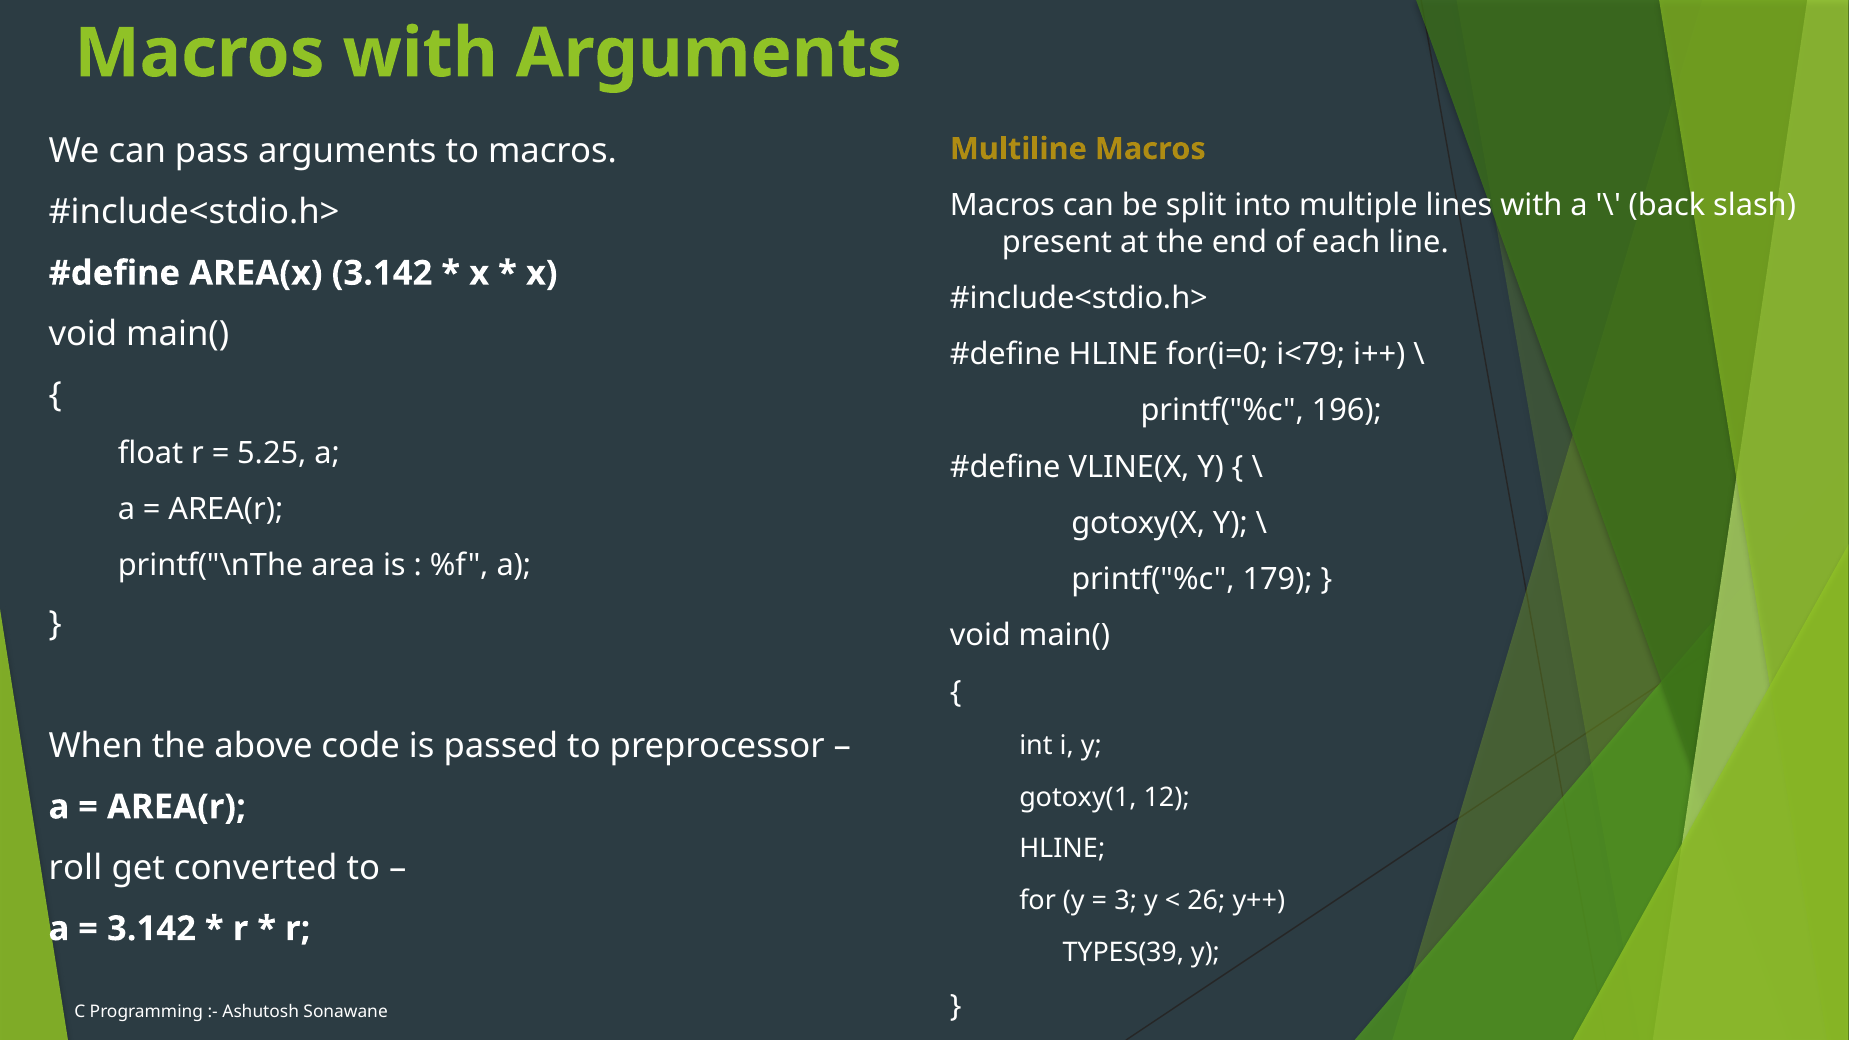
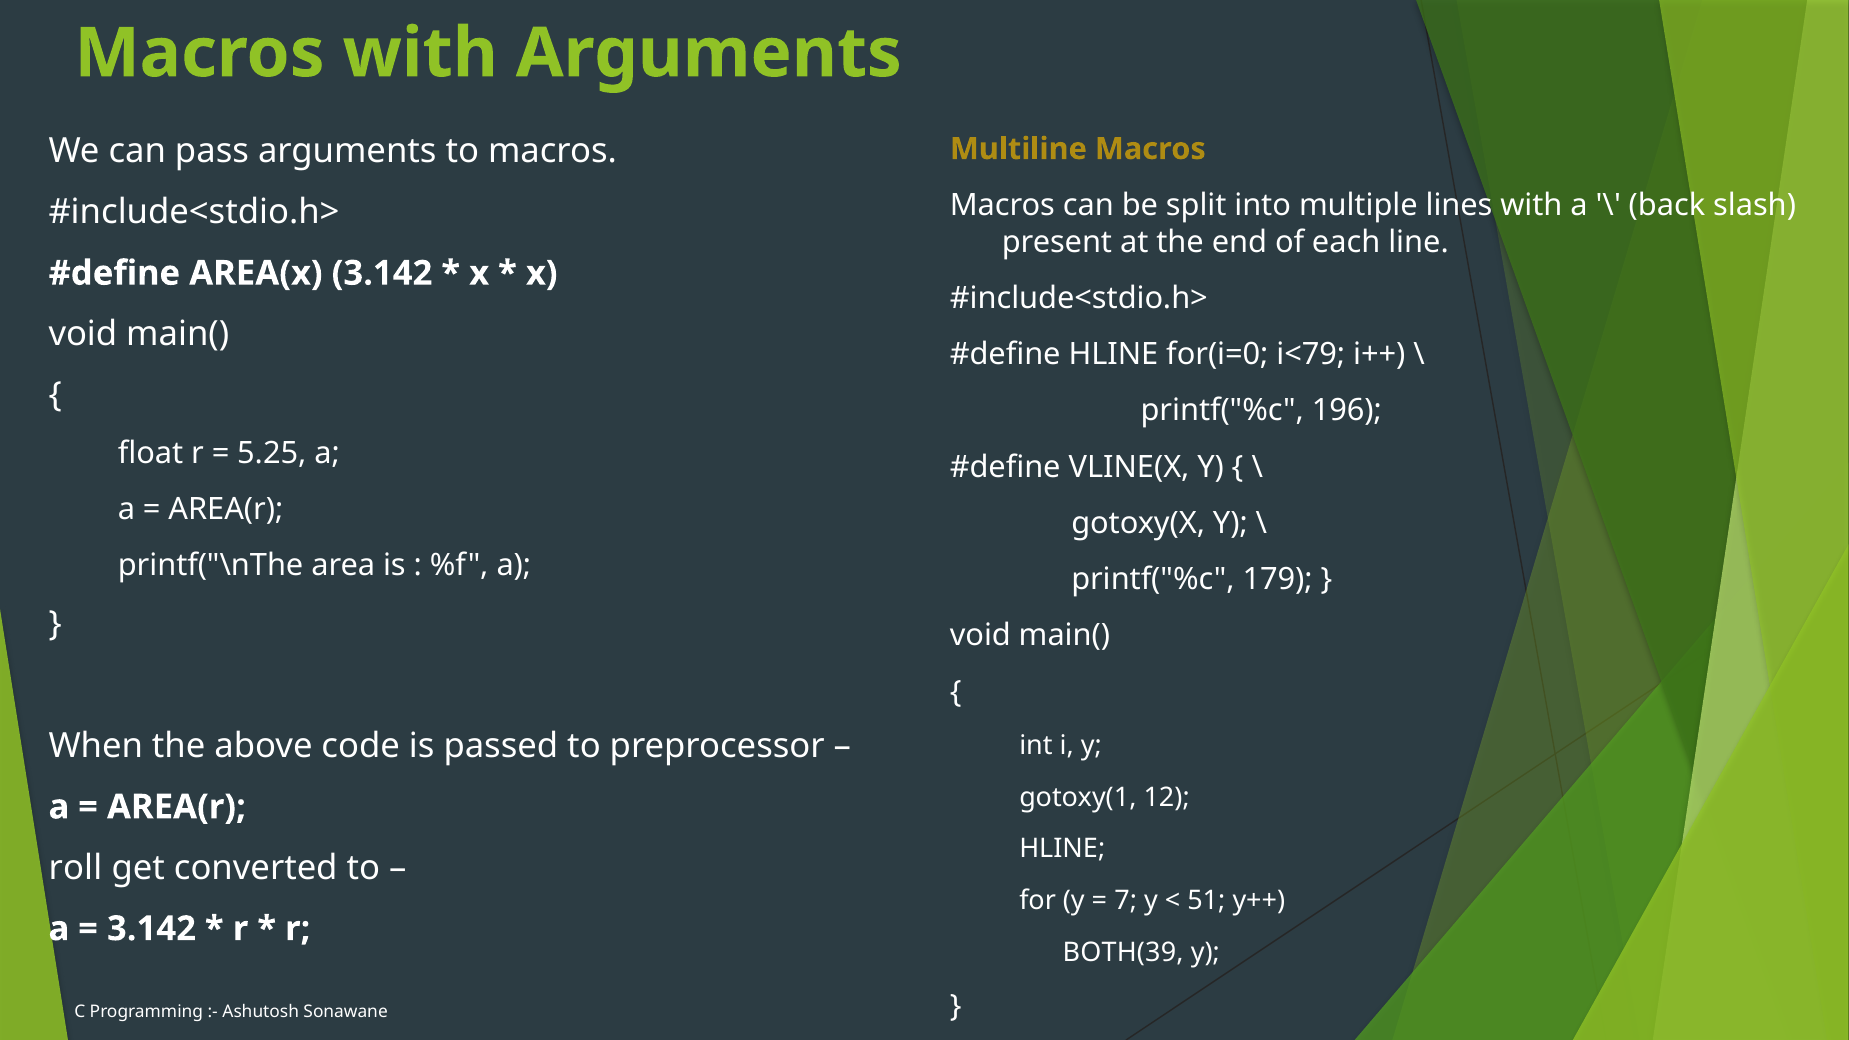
3: 3 -> 7 (1126, 901)
26: 26 -> 51 (1206, 901)
TYPES(39: TYPES(39 -> BOTH(39 (1123, 952)
